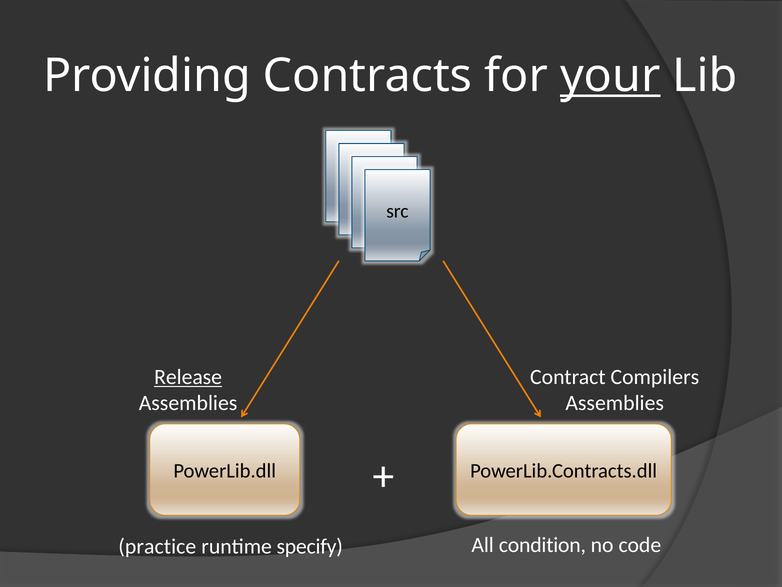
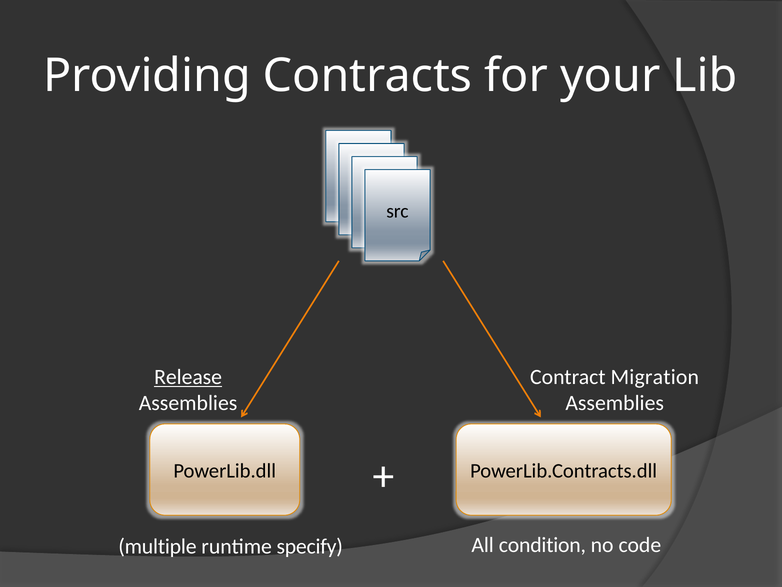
your underline: present -> none (610, 76)
Compilers: Compilers -> Migration (655, 377)
practice: practice -> multiple (157, 546)
